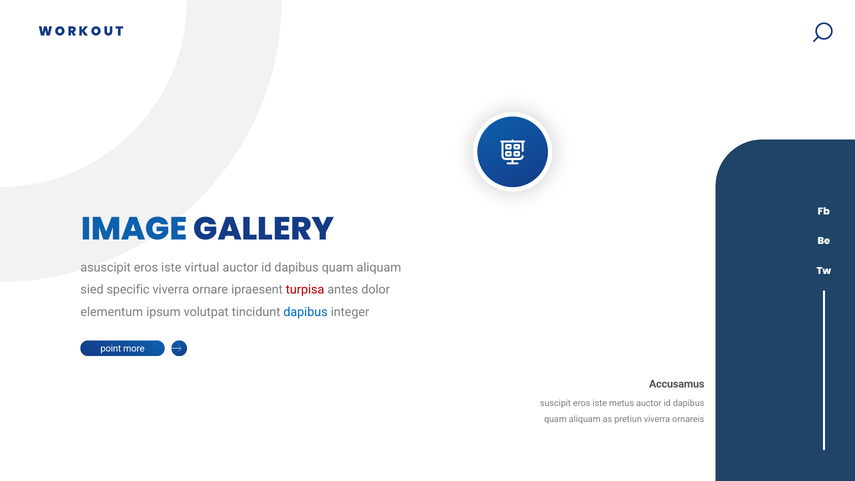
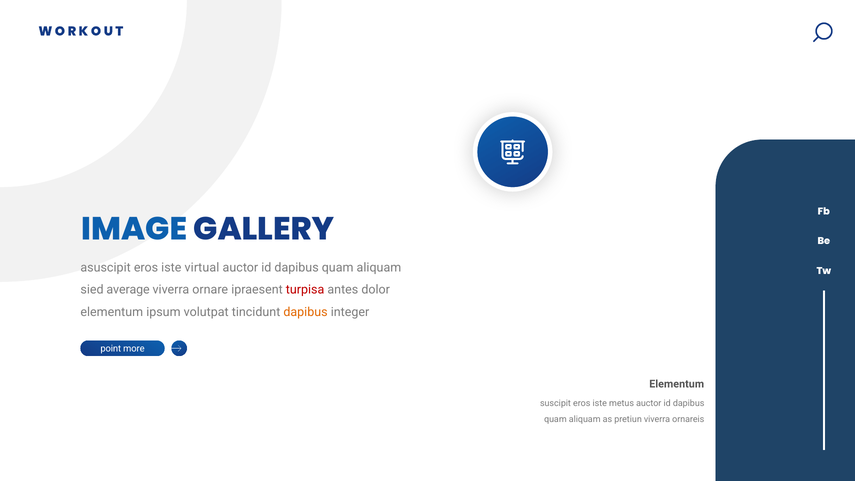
specific: specific -> average (128, 290)
dapibus colour: blue -> orange (306, 312)
Accusamus: Accusamus -> Elementum (677, 384)
